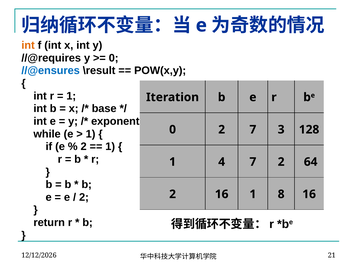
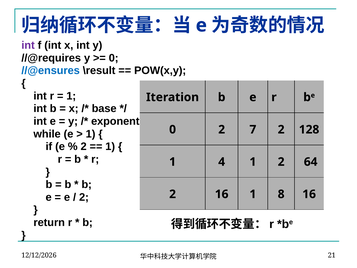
int colour: orange -> purple (28, 45)
7 3: 3 -> 2 (281, 129)
4 7: 7 -> 1 (253, 162)
